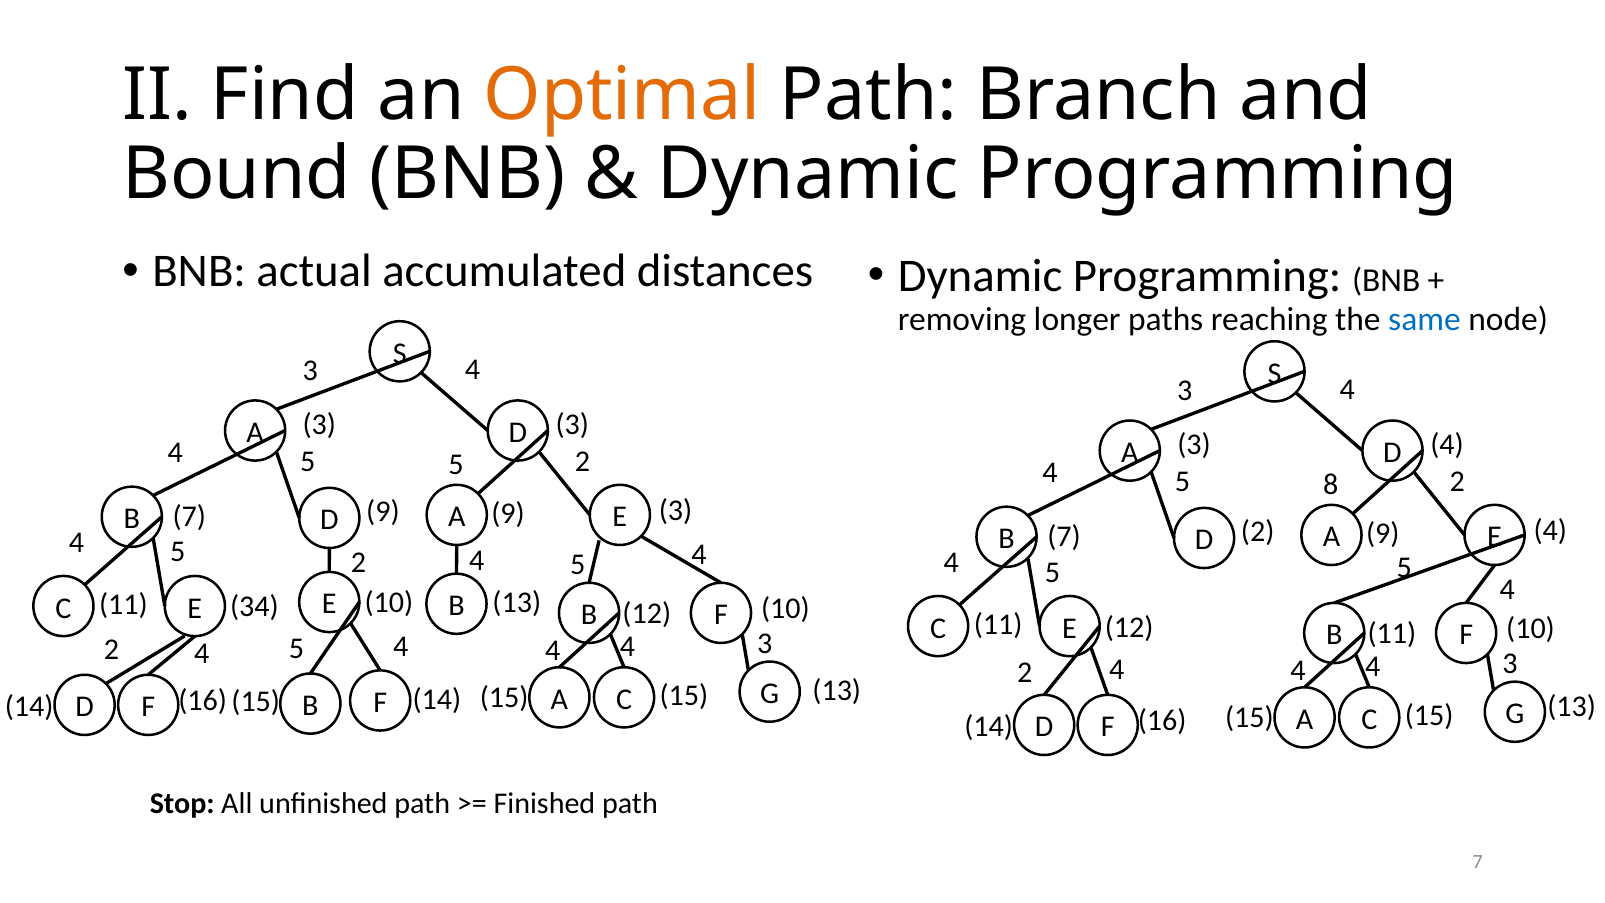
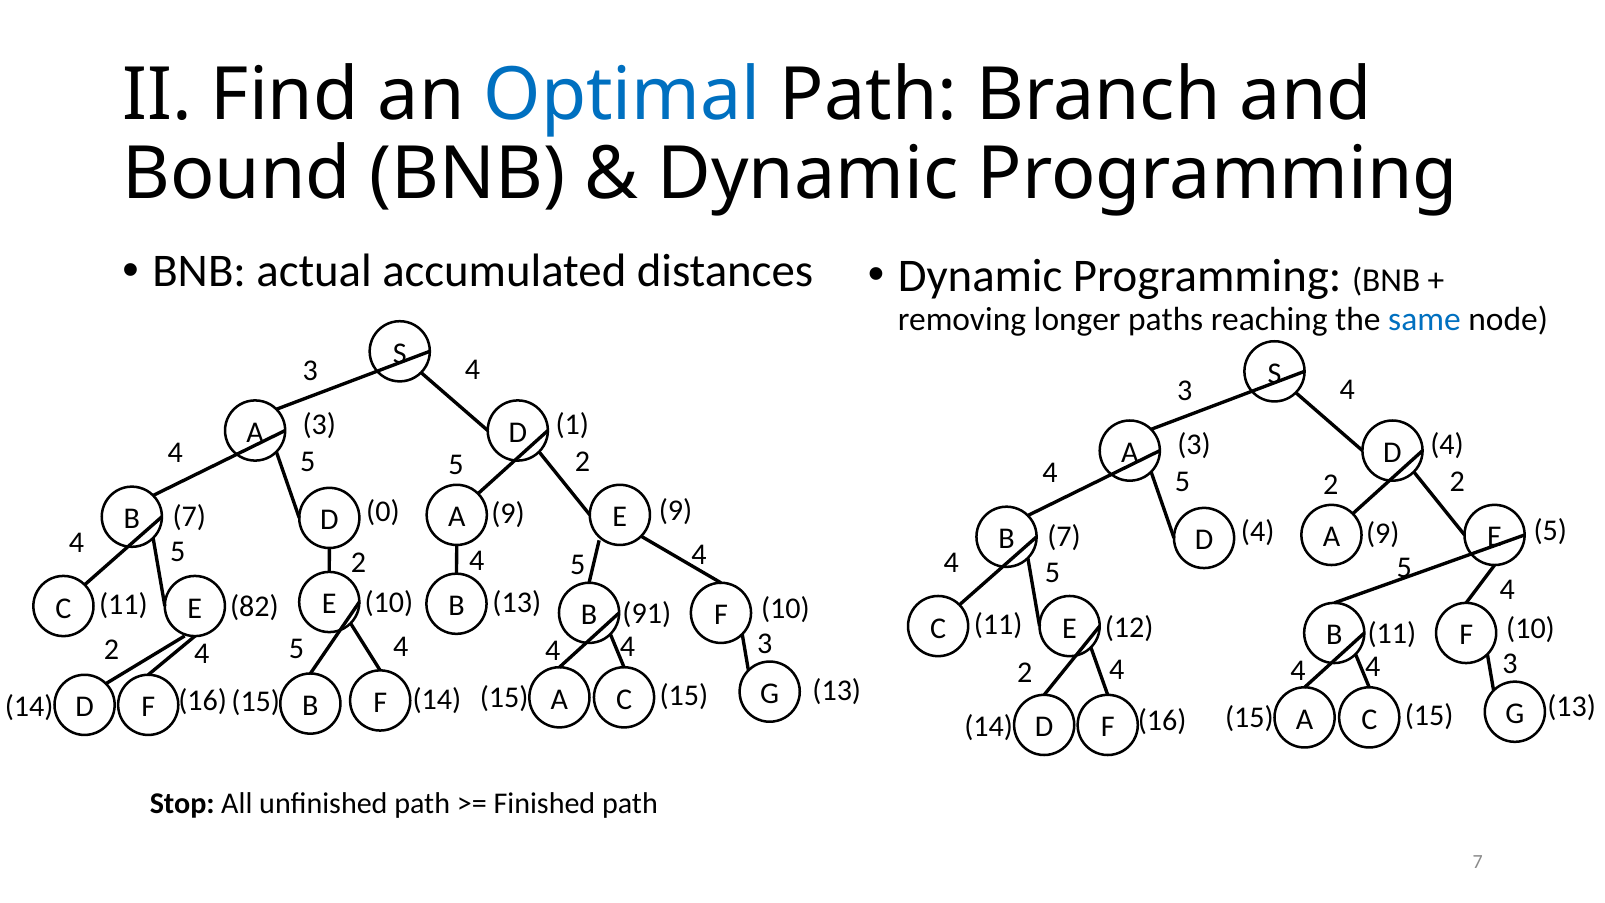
Optimal colour: orange -> blue (622, 95)
3: 3 -> 1 (572, 424)
8: 8 -> 2 (1331, 484)
7 9: 9 -> 0 (383, 512)
9 3: 3 -> 9 (676, 510)
7 2: 2 -> 4 (1258, 532)
9 4: 4 -> 5 (1550, 530)
34: 34 -> 82 (254, 607)
13 12: 12 -> 91 (647, 613)
